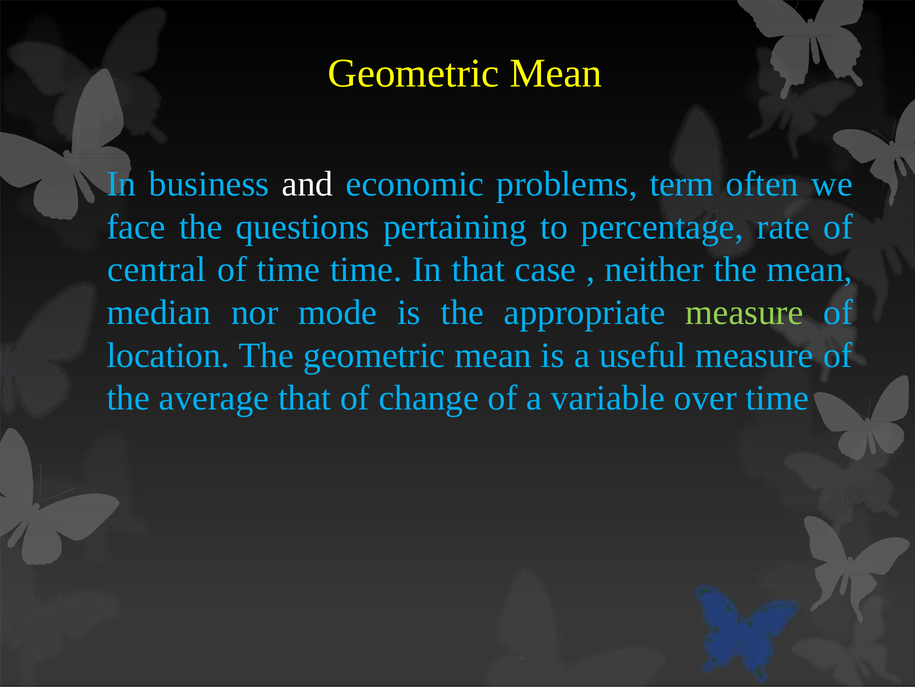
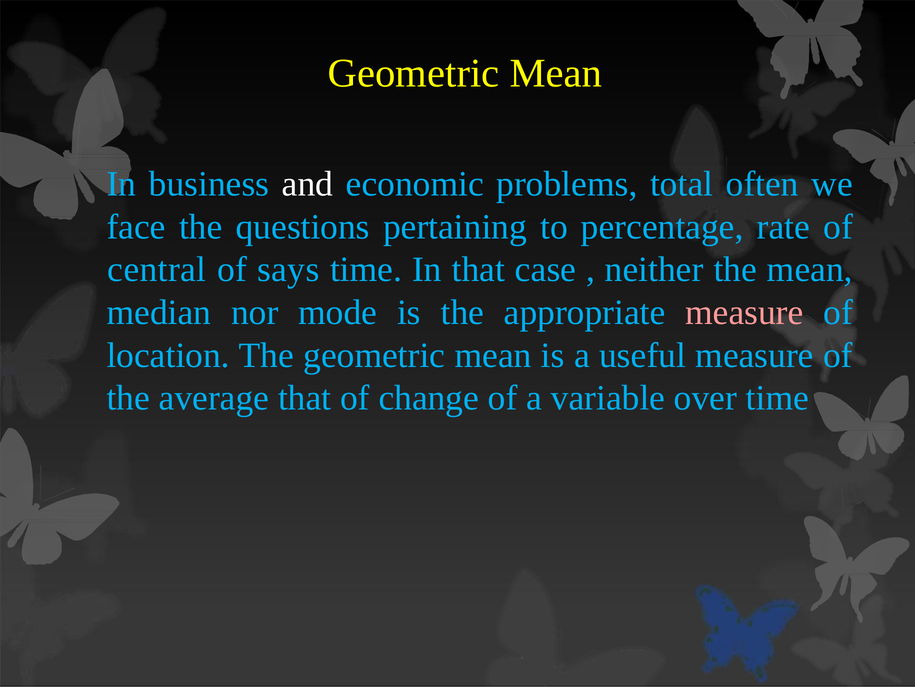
term: term -> total (682, 184)
of time: time -> says (288, 269)
measure colour: light green -> pink (744, 312)
